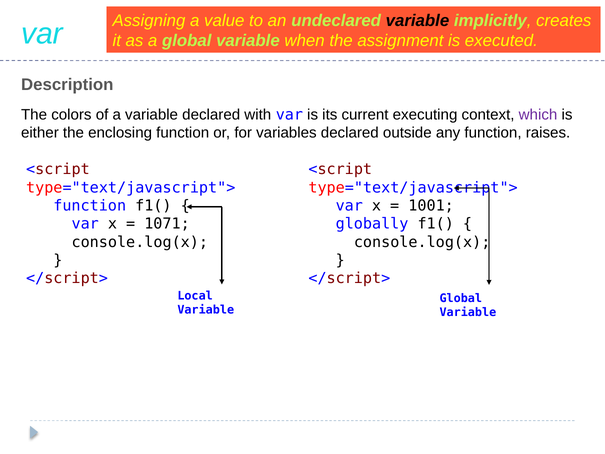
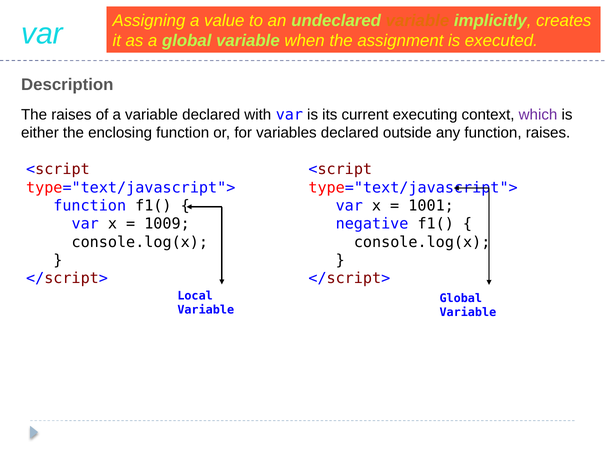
variable colour: black -> orange (417, 21)
The colors: colors -> raises (71, 115)
1071: 1071 -> 1009 (167, 224)
globally: globally -> negative (372, 224)
